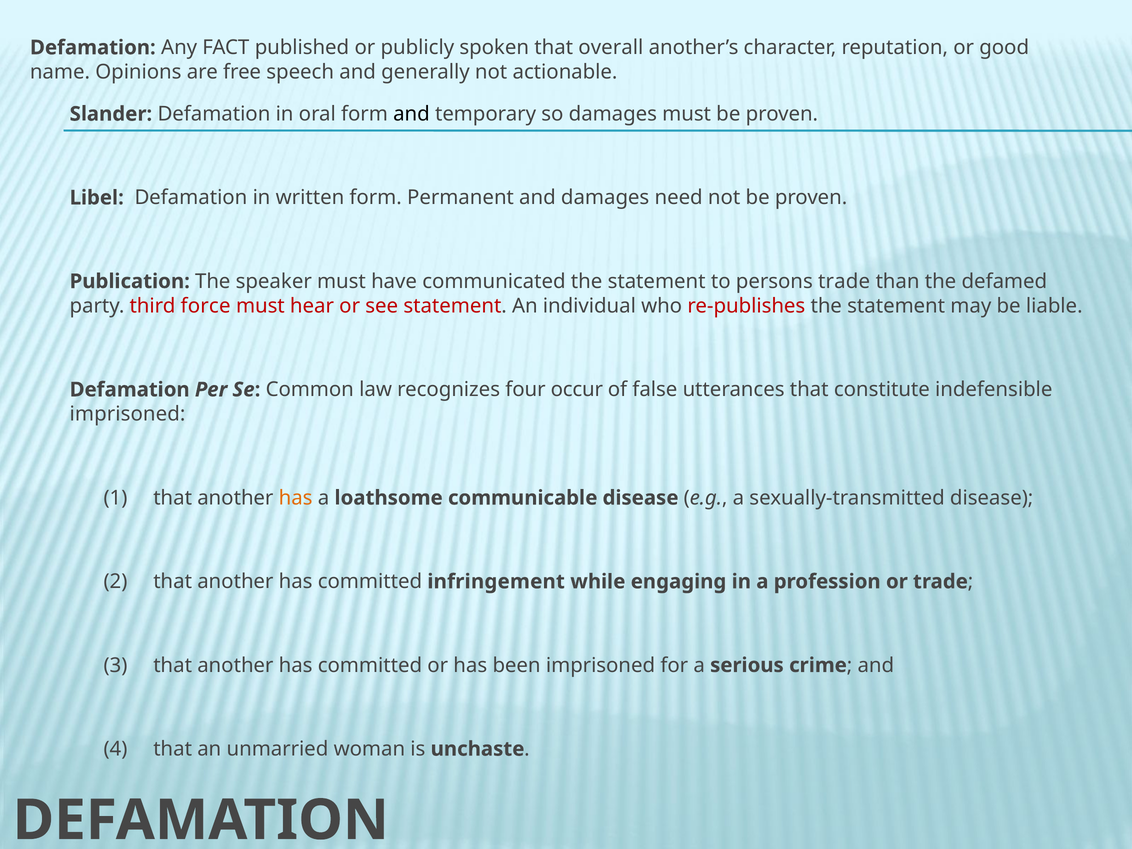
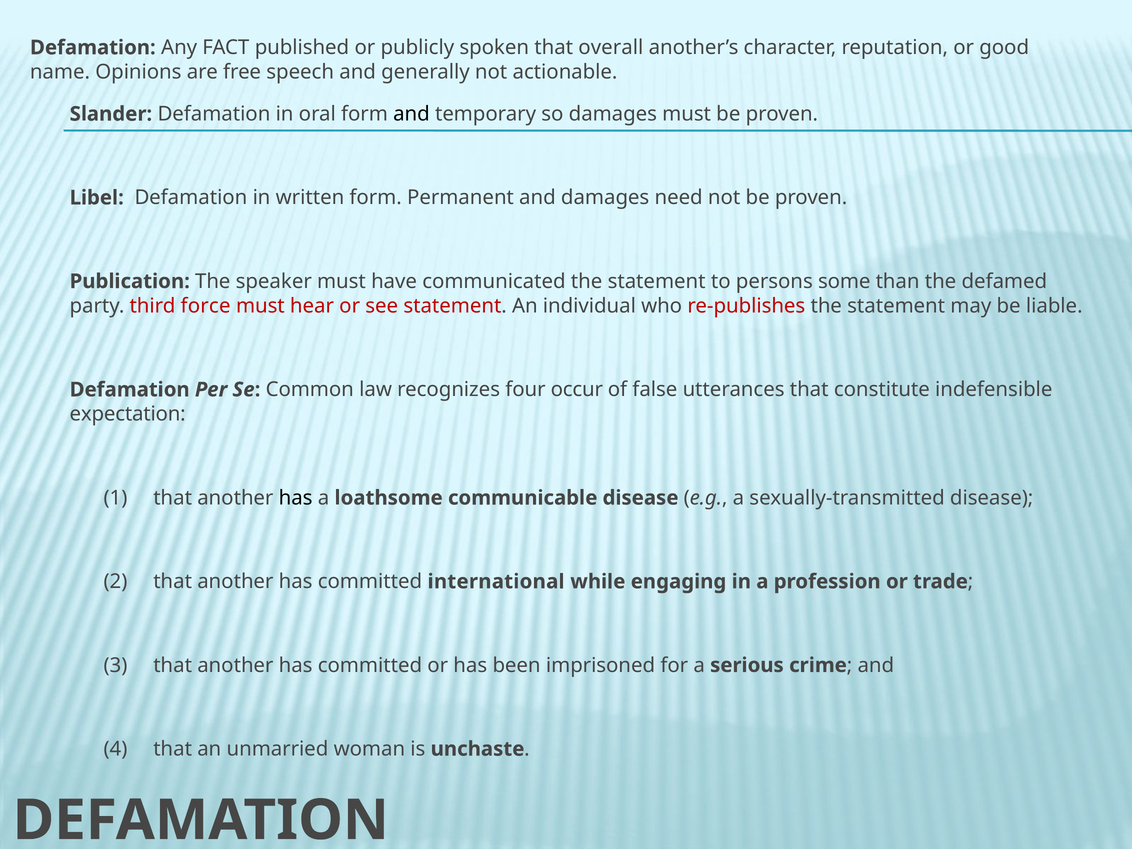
persons trade: trade -> some (844, 281)
imprisoned: imprisoned -> expectation (128, 414)
has colour: orange -> black (296, 498)
infringement: infringement -> international (496, 582)
